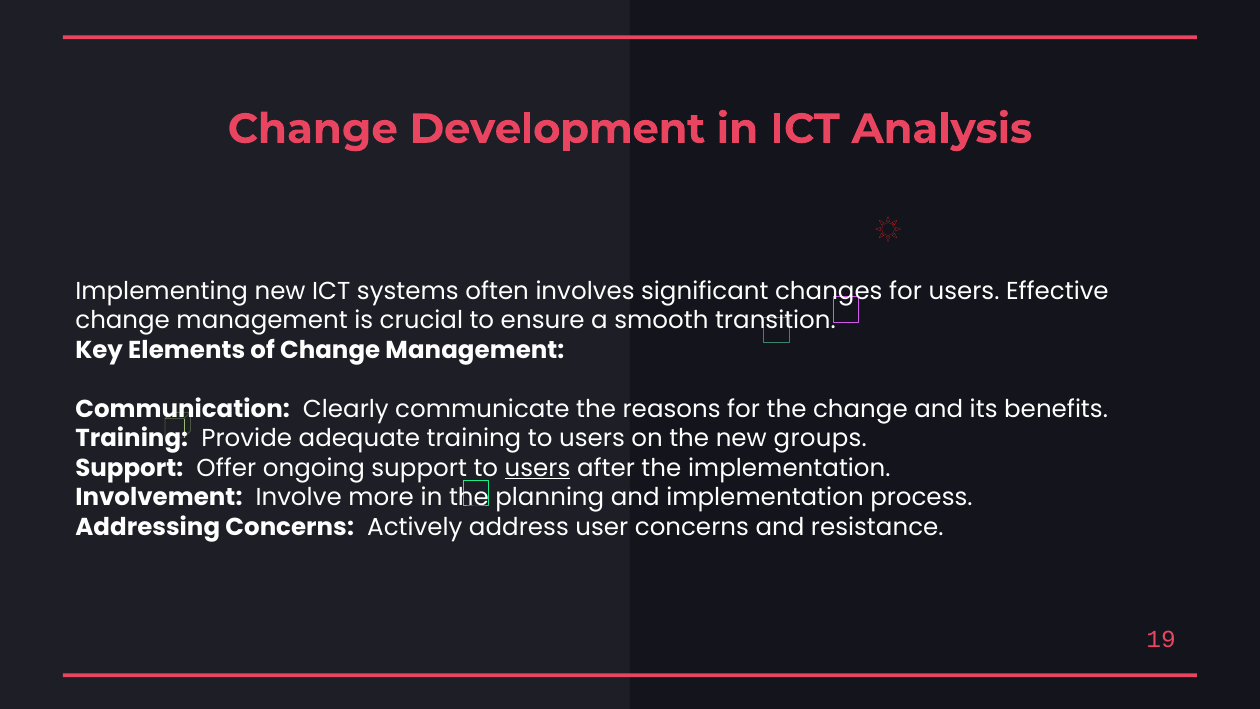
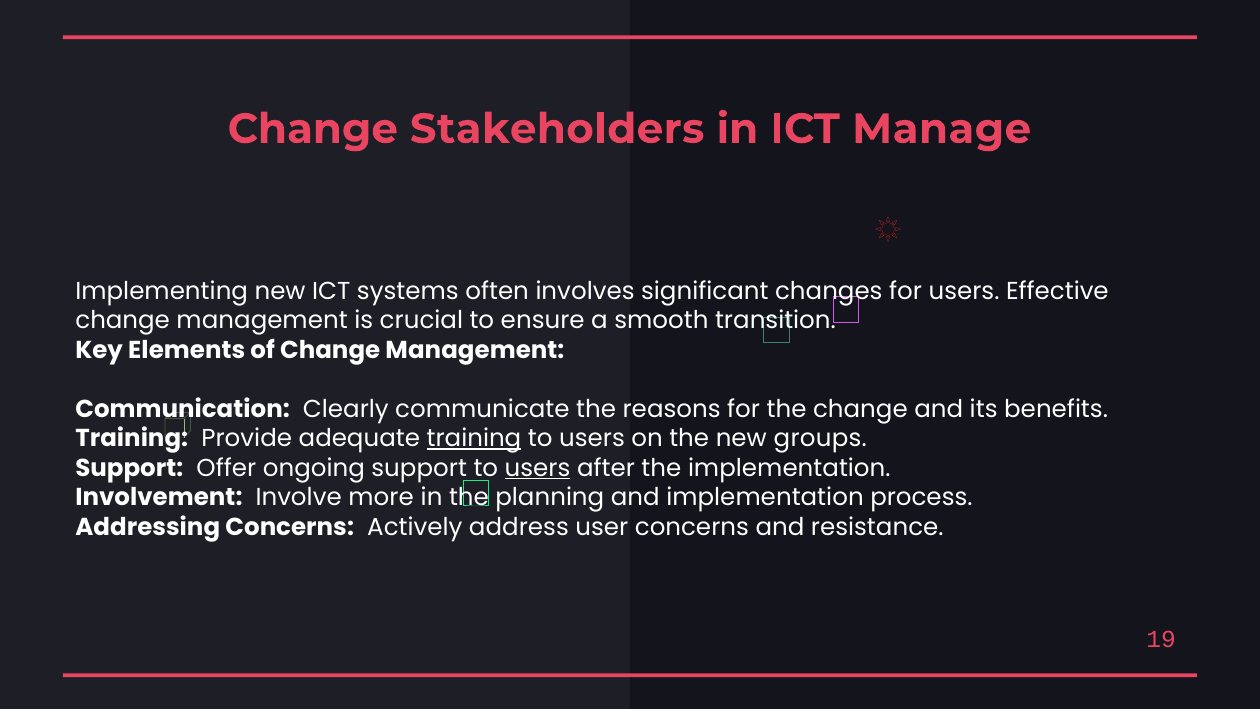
Development: Development -> Stakeholders (557, 129)
Analysis: Analysis -> Manage (942, 129)
training underline: none -> present (474, 438)
